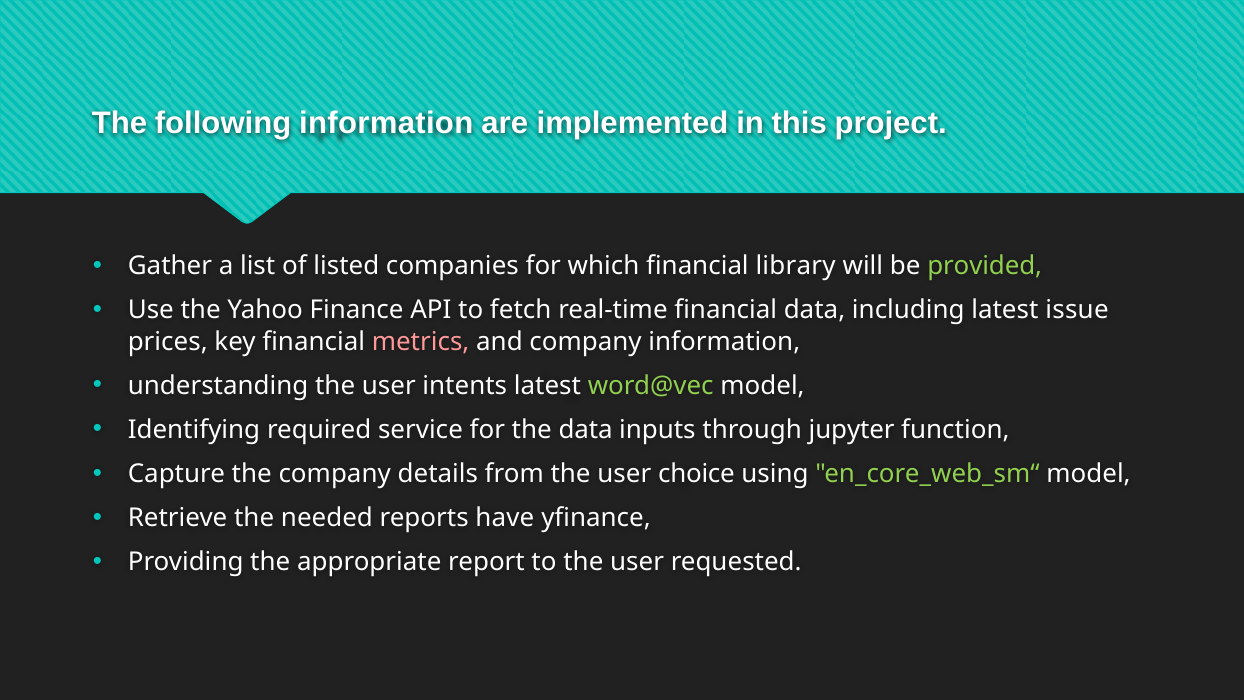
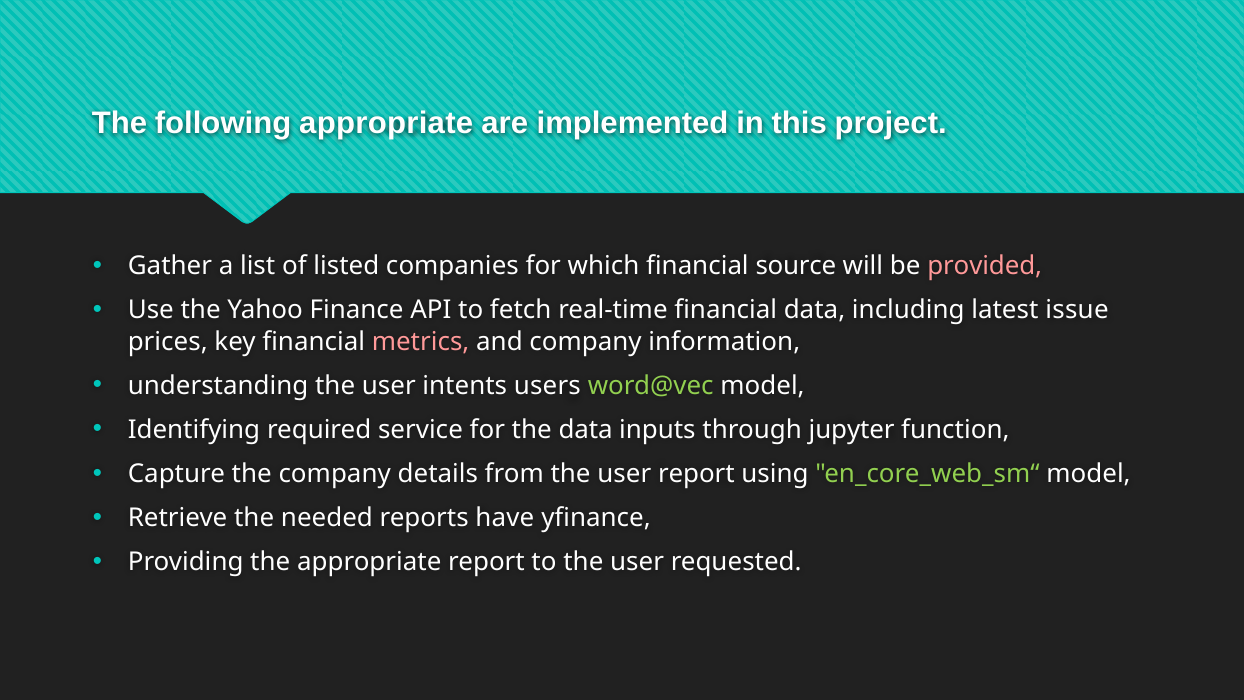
following information: information -> appropriate (386, 123)
library: library -> source (796, 266)
provided colour: light green -> pink (985, 266)
intents latest: latest -> users (547, 386)
user choice: choice -> report (696, 474)
